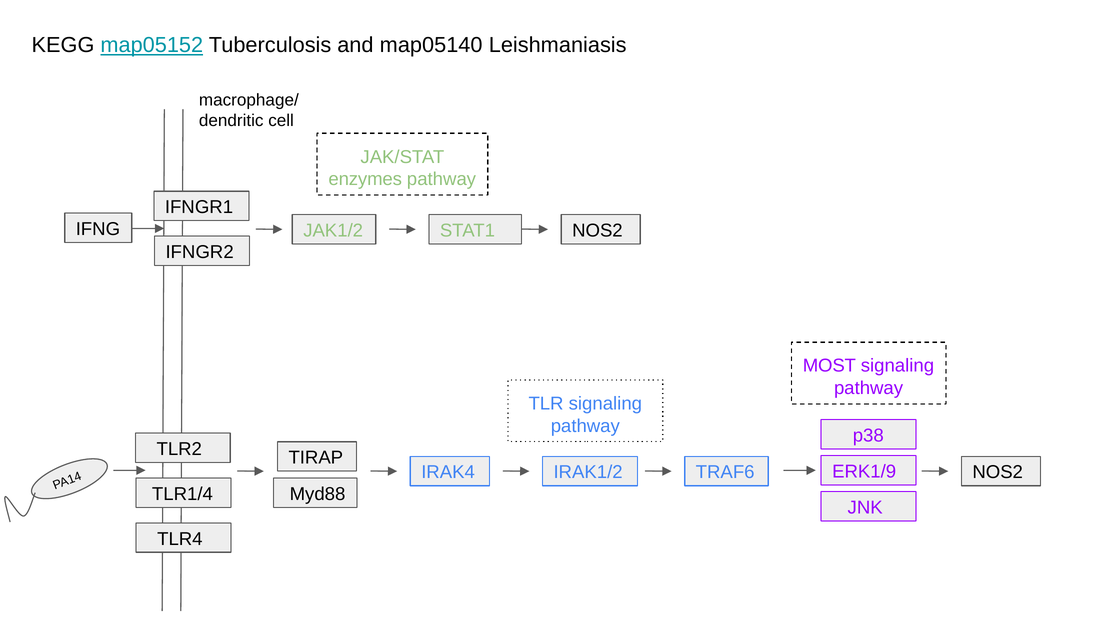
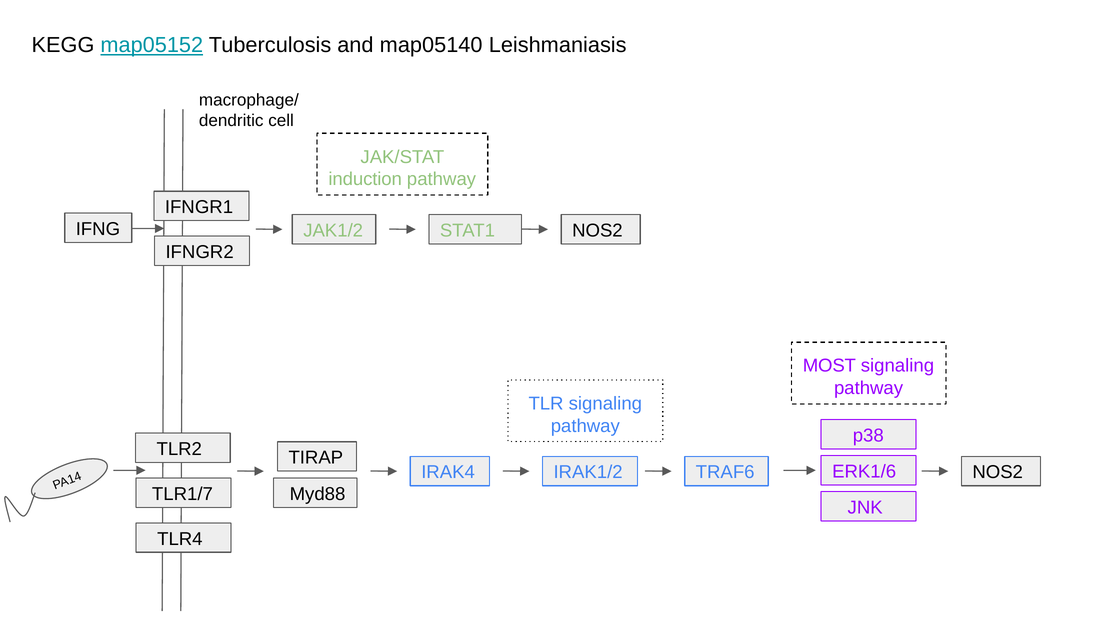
enzymes: enzymes -> induction (365, 179)
ERK1/9: ERK1/9 -> ERK1/6 (864, 472)
TLR1/4: TLR1/4 -> TLR1/7 (182, 494)
